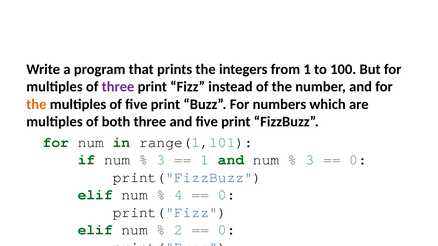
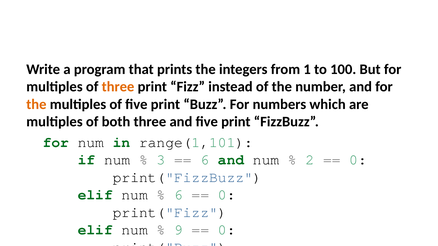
three colour: purple -> orange (118, 87)
1: 1 -> 6 (205, 160)
3: 3 -> 2 (310, 160)
4: 4 -> 6 (178, 195)
2: 2 -> 9 (178, 230)
